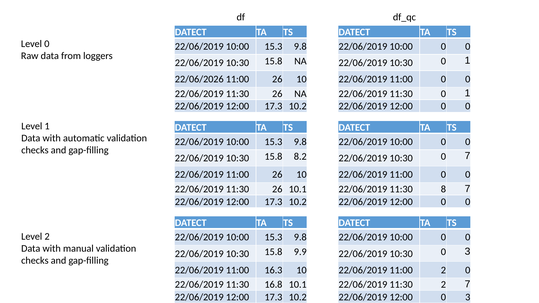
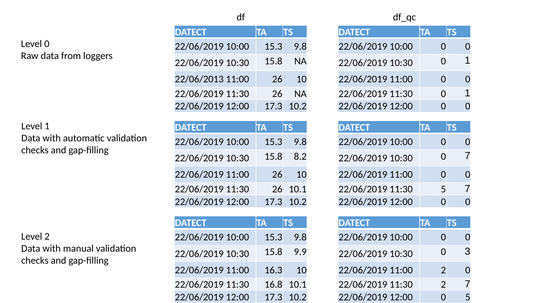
22/06/2026: 22/06/2026 -> 22/06/2013 (199, 79)
11:30 8: 8 -> 5 (443, 189)
12:00 0 3: 3 -> 5 (468, 297)
